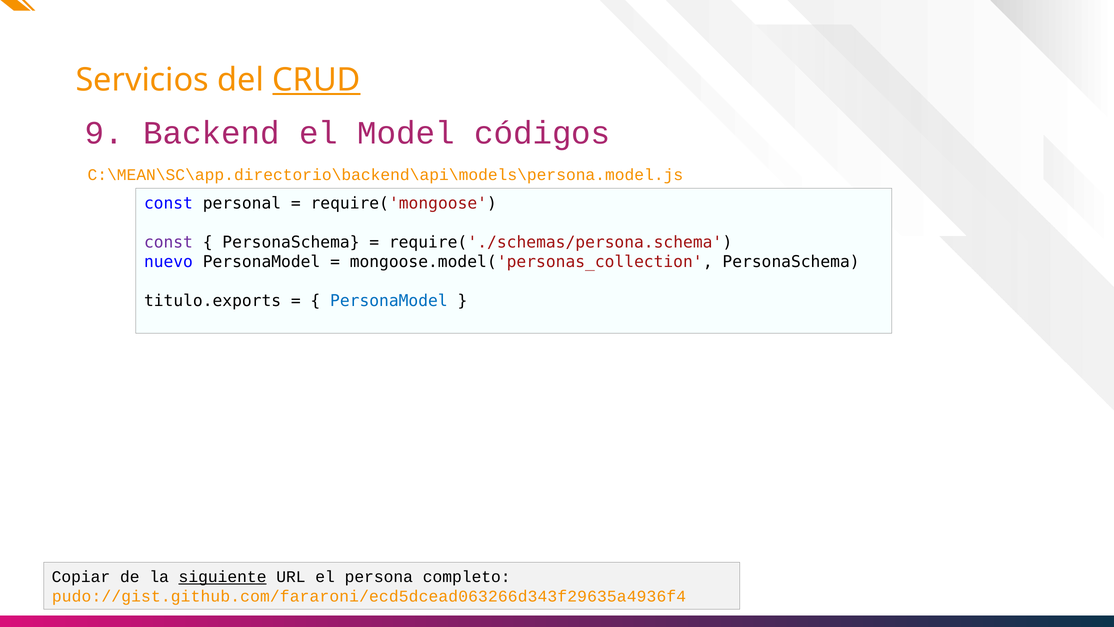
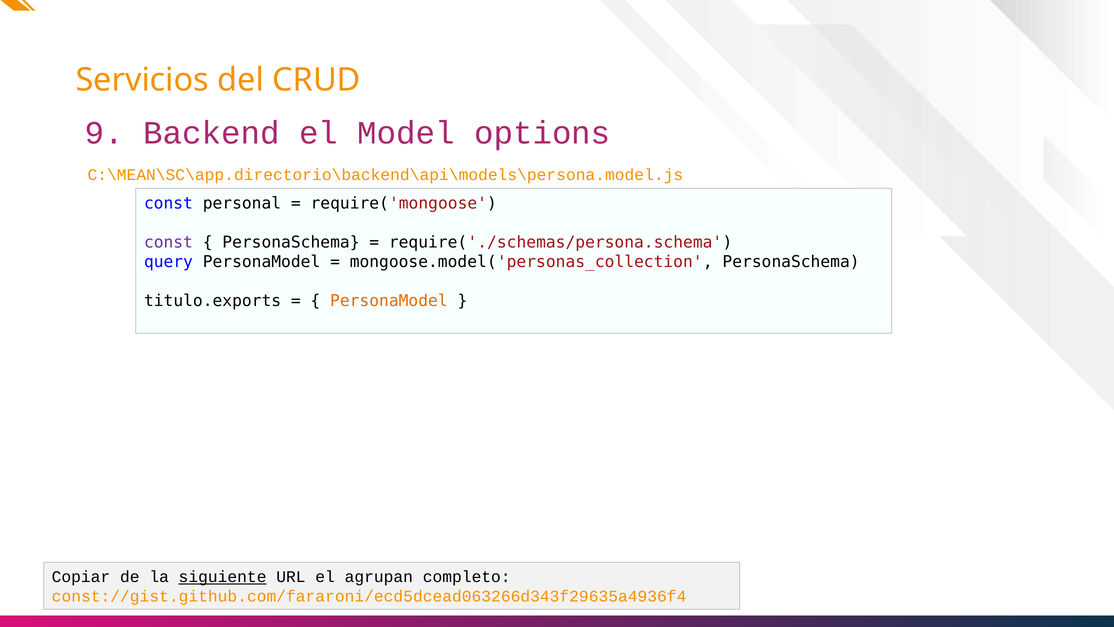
CRUD underline: present -> none (316, 80)
códigos: códigos -> options (542, 133)
nuevo: nuevo -> query (168, 262)
PersonaModel colour: blue -> orange (389, 301)
persona: persona -> agrupan (379, 577)
pudo://gist.github.com/fararoni/ecd5dcead063266d343f29635a4936f4: pudo://gist.github.com/fararoni/ecd5dcead063266d343f29635a4936f4 -> const://gist.github.com/fararoni/ecd5dcead063266d343f29635a4936f4 (369, 596)
